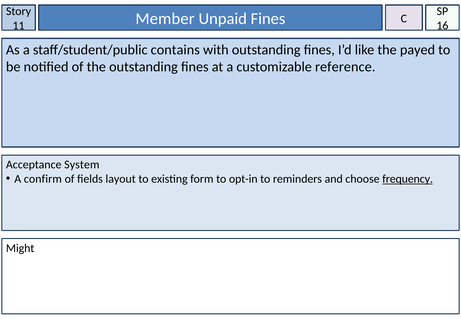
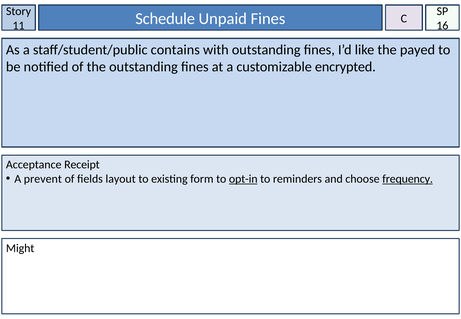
Member: Member -> Schedule (165, 19)
reference: reference -> encrypted (345, 67)
System: System -> Receipt (82, 165)
confirm: confirm -> prevent (43, 179)
opt-in underline: none -> present (243, 179)
